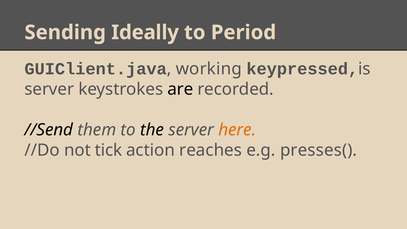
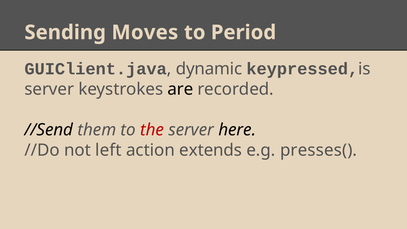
Ideally: Ideally -> Moves (145, 32)
working: working -> dynamic (209, 69)
the colour: black -> red (152, 130)
here colour: orange -> black (237, 130)
tick: tick -> left (108, 150)
reaches: reaches -> extends (211, 150)
